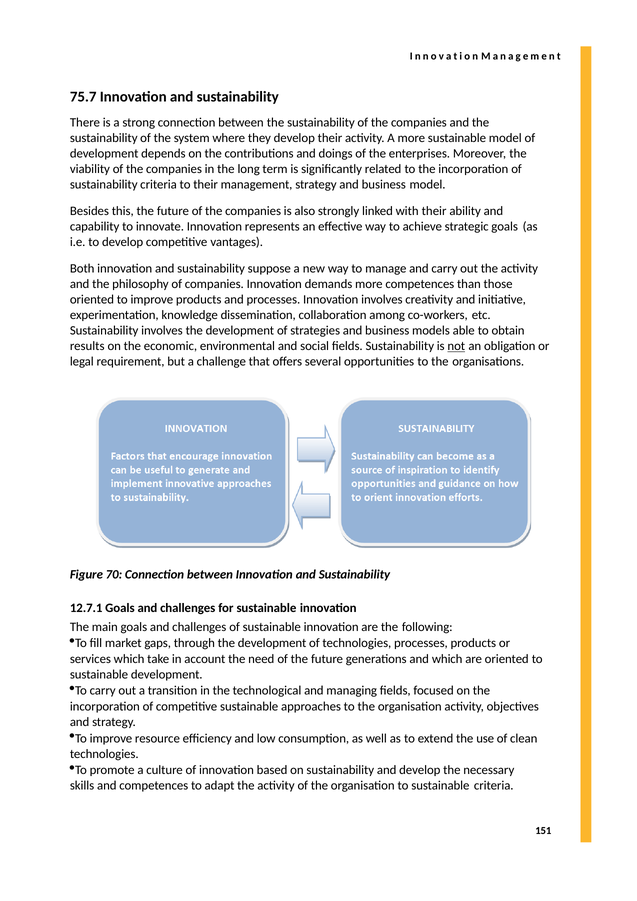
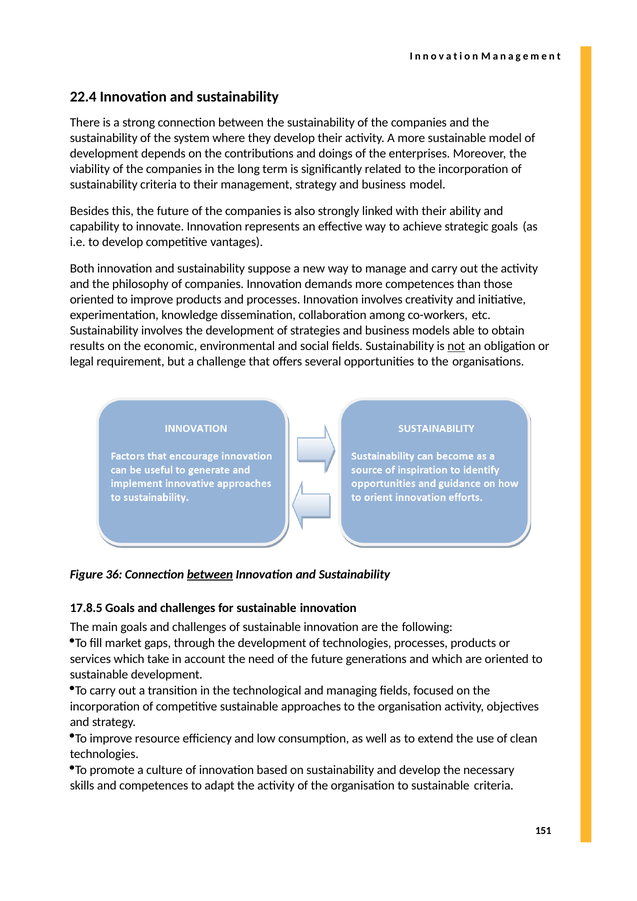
75.7: 75.7 -> 22.4 (83, 97)
70: 70 -> 36 (114, 575)
between underline: none -> present (210, 575)
12.7.1: 12.7.1 -> 17.8.5 (86, 608)
